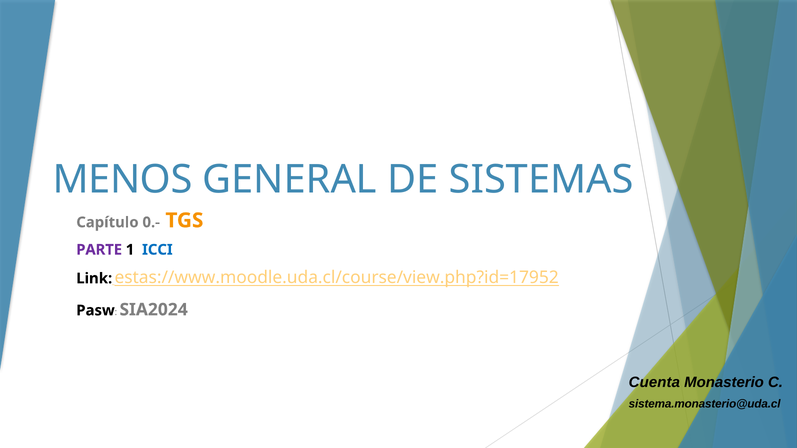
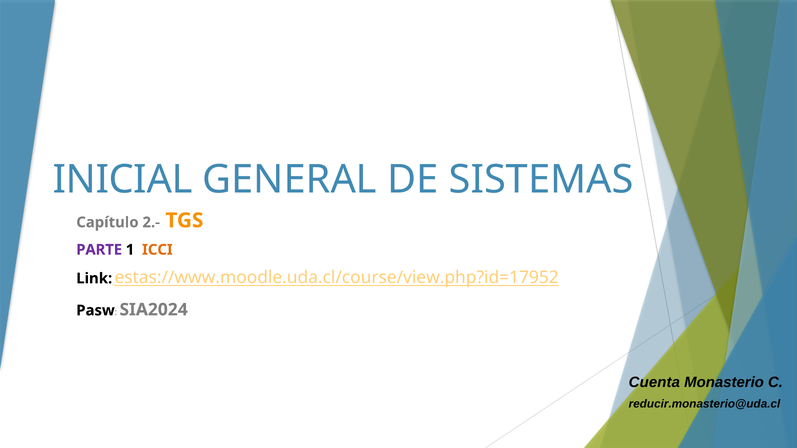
MENOS: MENOS -> INICIAL (123, 180)
0.-: 0.- -> 2.- (151, 222)
ICCI colour: blue -> orange (157, 250)
sistema.monasterio@uda.cl: sistema.monasterio@uda.cl -> reducir.monasterio@uda.cl (705, 404)
